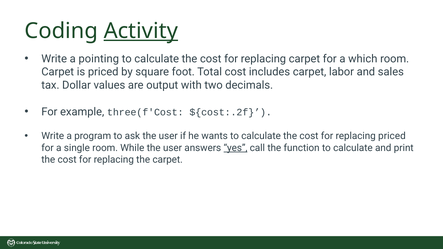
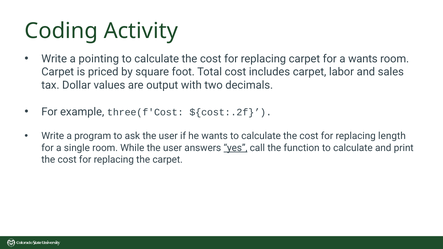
Activity underline: present -> none (141, 31)
a which: which -> wants (363, 59)
replacing priced: priced -> length (392, 136)
